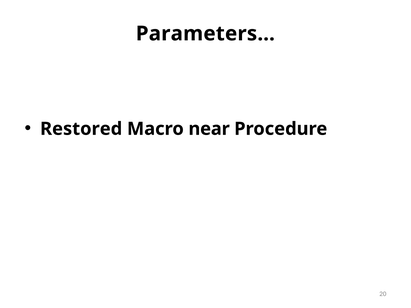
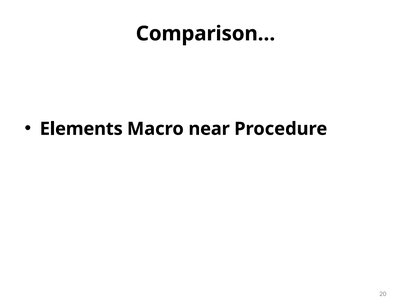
Parameters…: Parameters… -> Comparison… (206, 34)
Restored: Restored -> Elements (81, 129)
